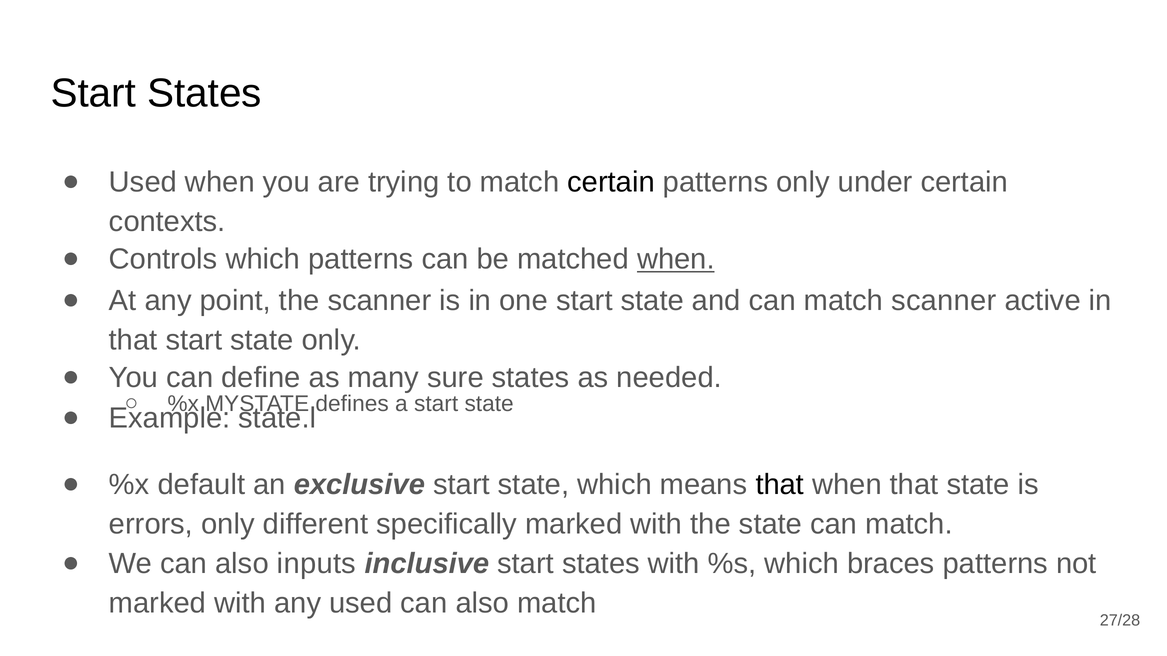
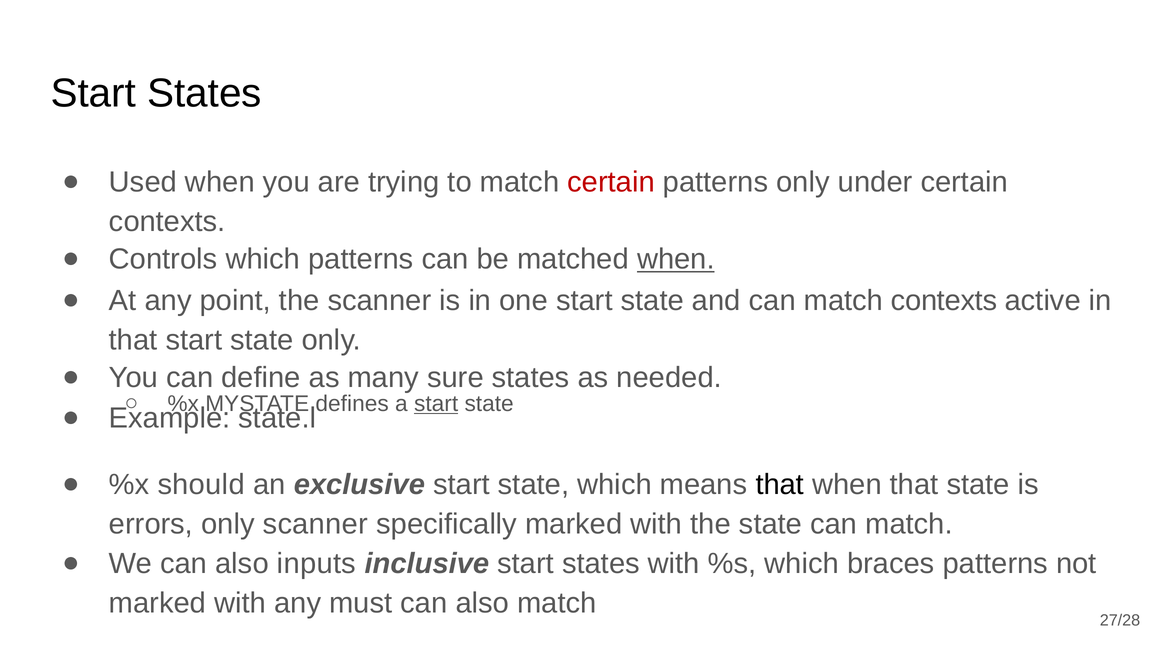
certain colour: black -> red (611, 182)
match scanner: scanner -> contexts (944, 301)
start underline: none -> present (436, 404)
default: default -> should (201, 485)
only different: different -> scanner (315, 524)
any used: used -> must (361, 604)
